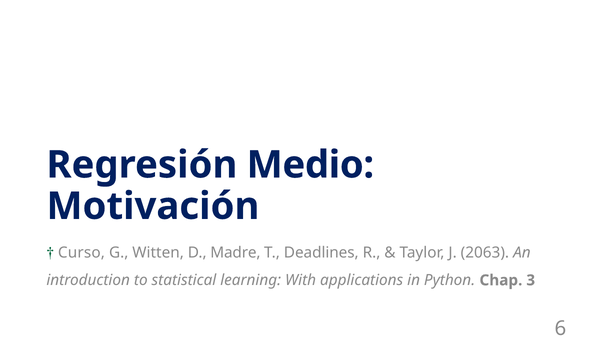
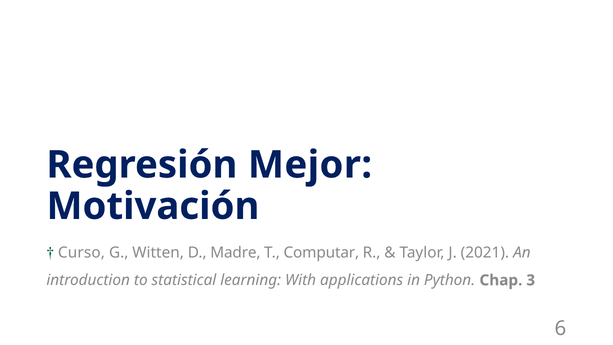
Medio: Medio -> Mejor (310, 165)
Deadlines: Deadlines -> Computar (321, 253)
2063: 2063 -> 2021 (485, 253)
